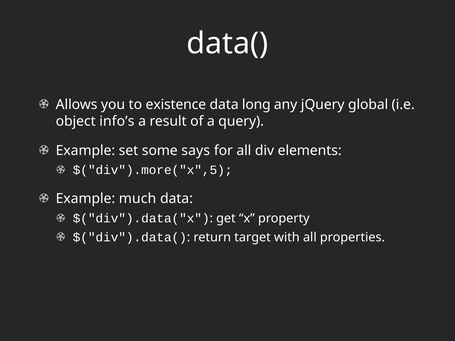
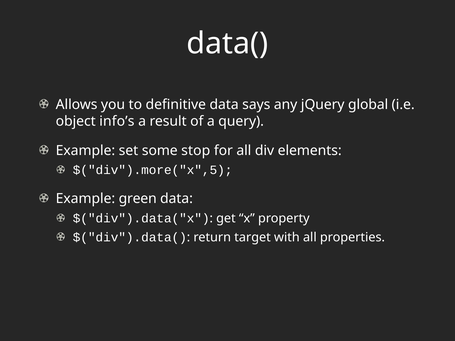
existence: existence -> definitive (176, 105)
long: long -> says (256, 105)
says: says -> stop (196, 151)
much: much -> green (138, 199)
